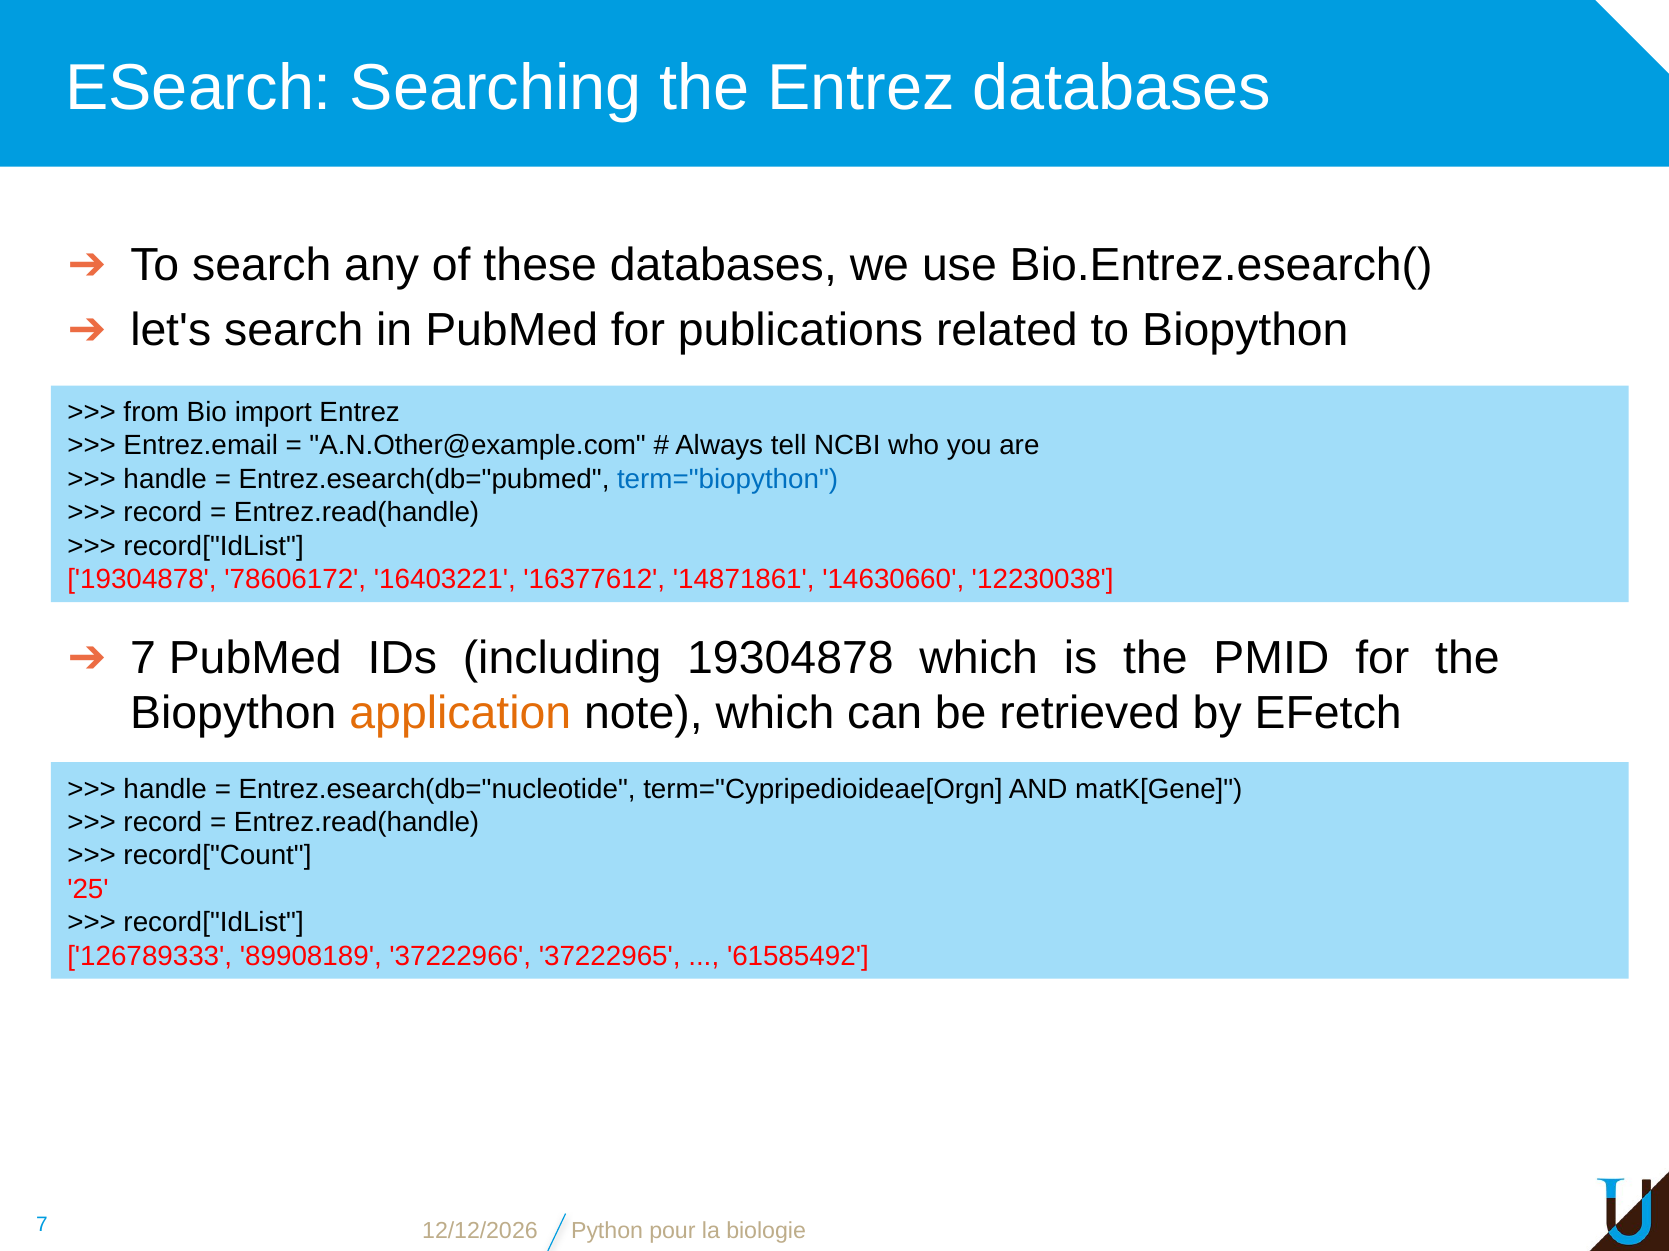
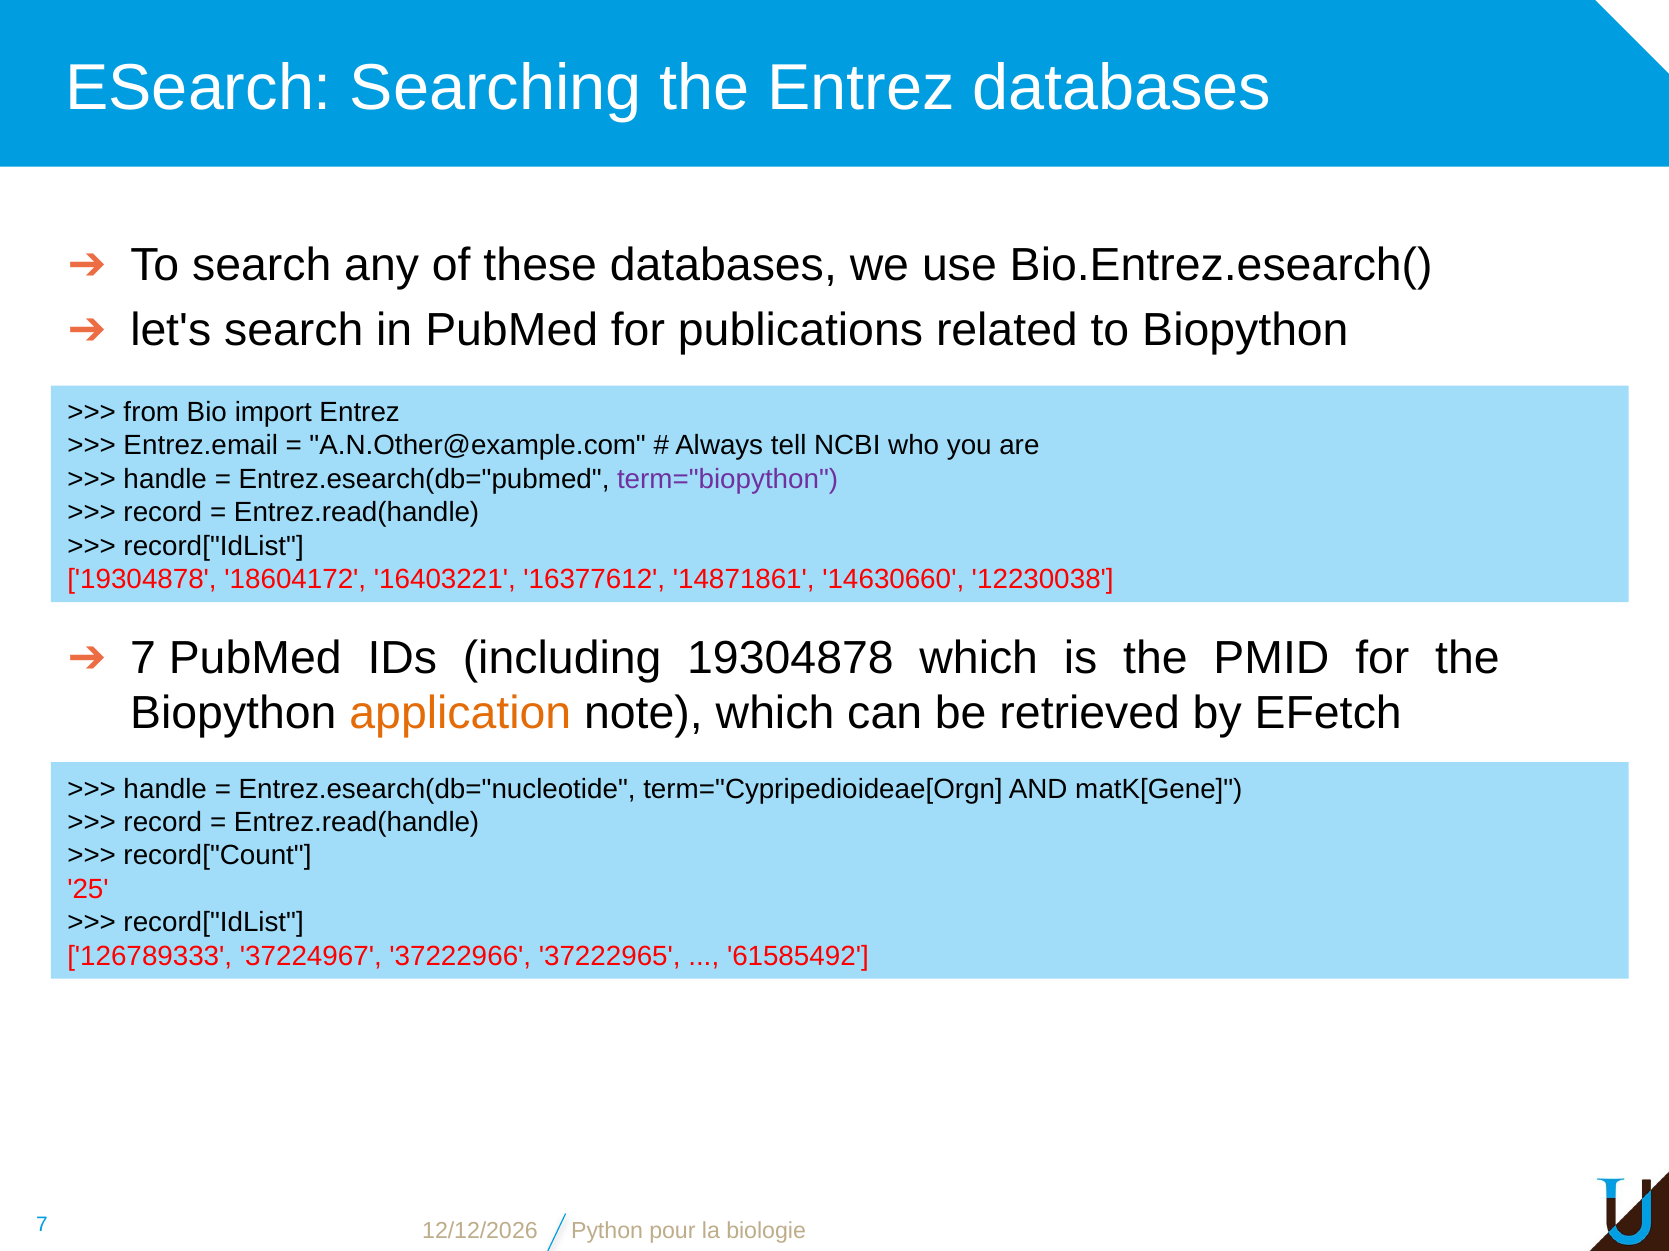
term="biopython colour: blue -> purple (728, 479)
78606172: 78606172 -> 18604172 (295, 580)
89908189: 89908189 -> 37224967 (311, 956)
